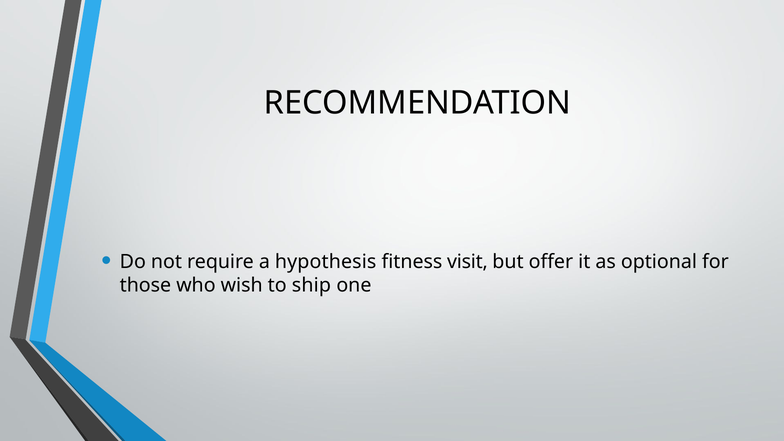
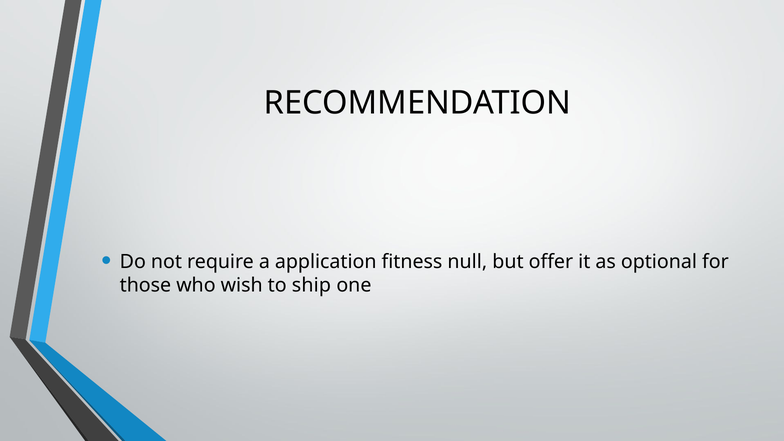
hypothesis: hypothesis -> application (326, 262)
visit: visit -> null (467, 262)
